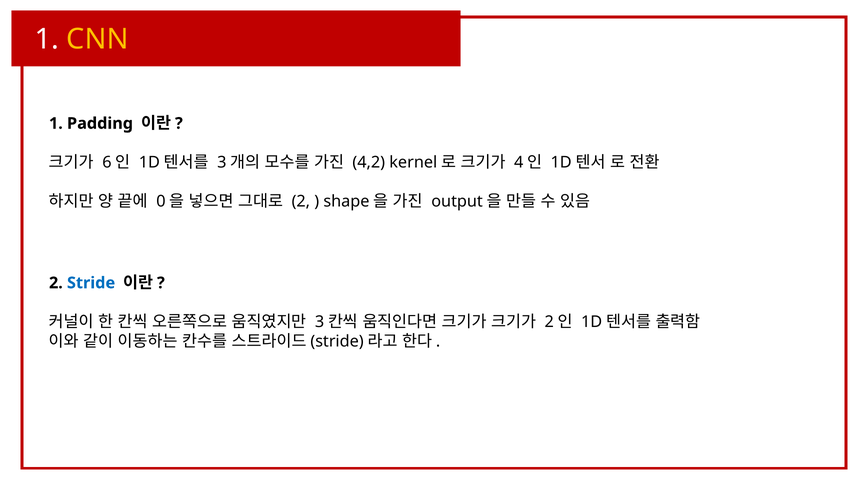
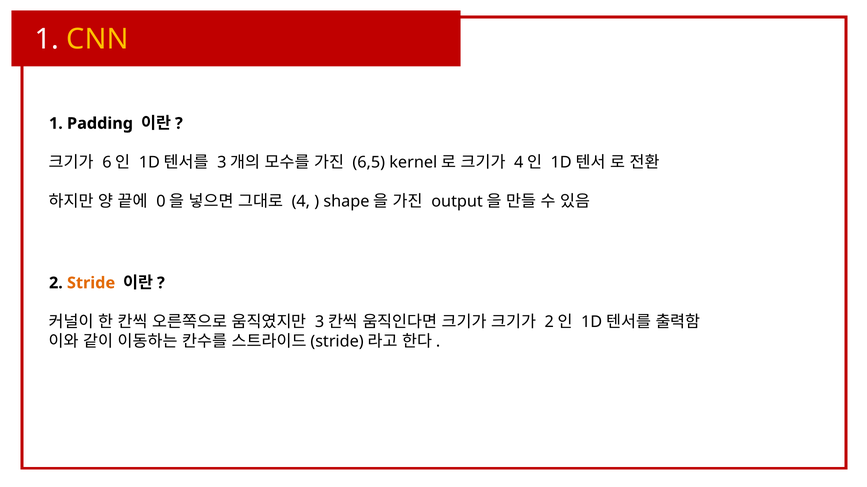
4,2: 4,2 -> 6,5 (369, 163)
2: 2 -> 4 (301, 202)
Stride colour: blue -> orange (91, 283)
